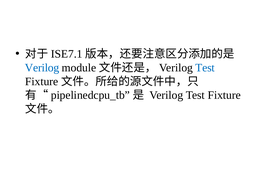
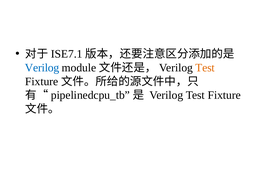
Test colour: blue -> orange (205, 68)
